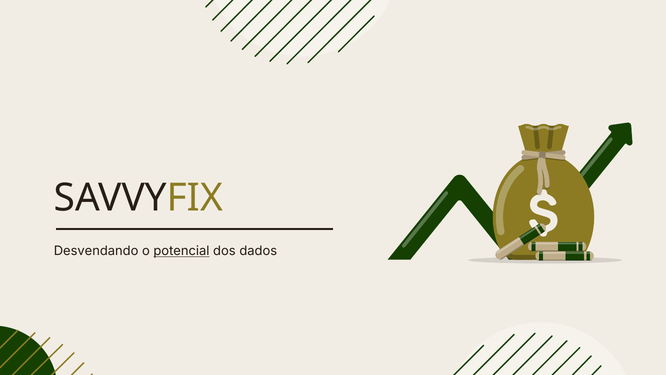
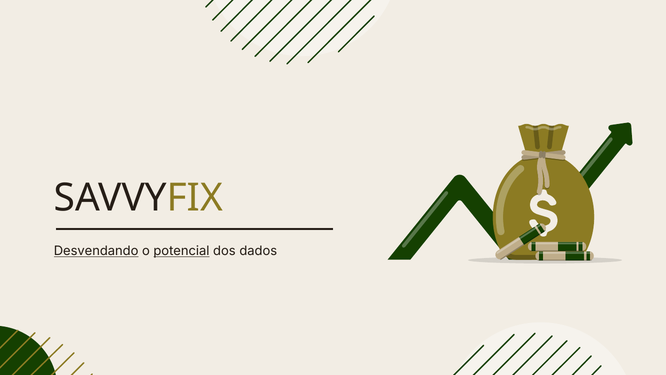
Desvendando underline: none -> present (96, 251)
